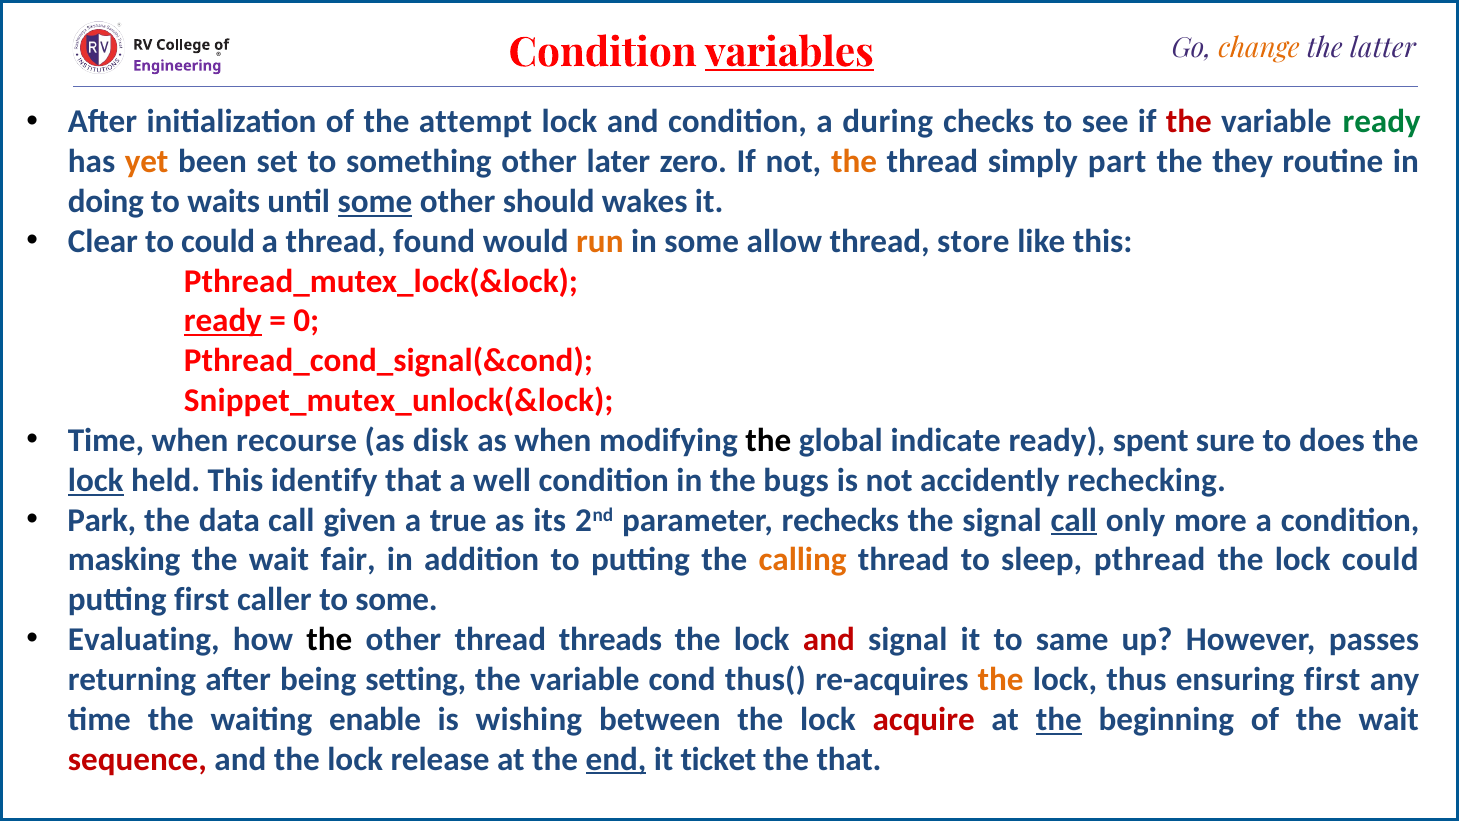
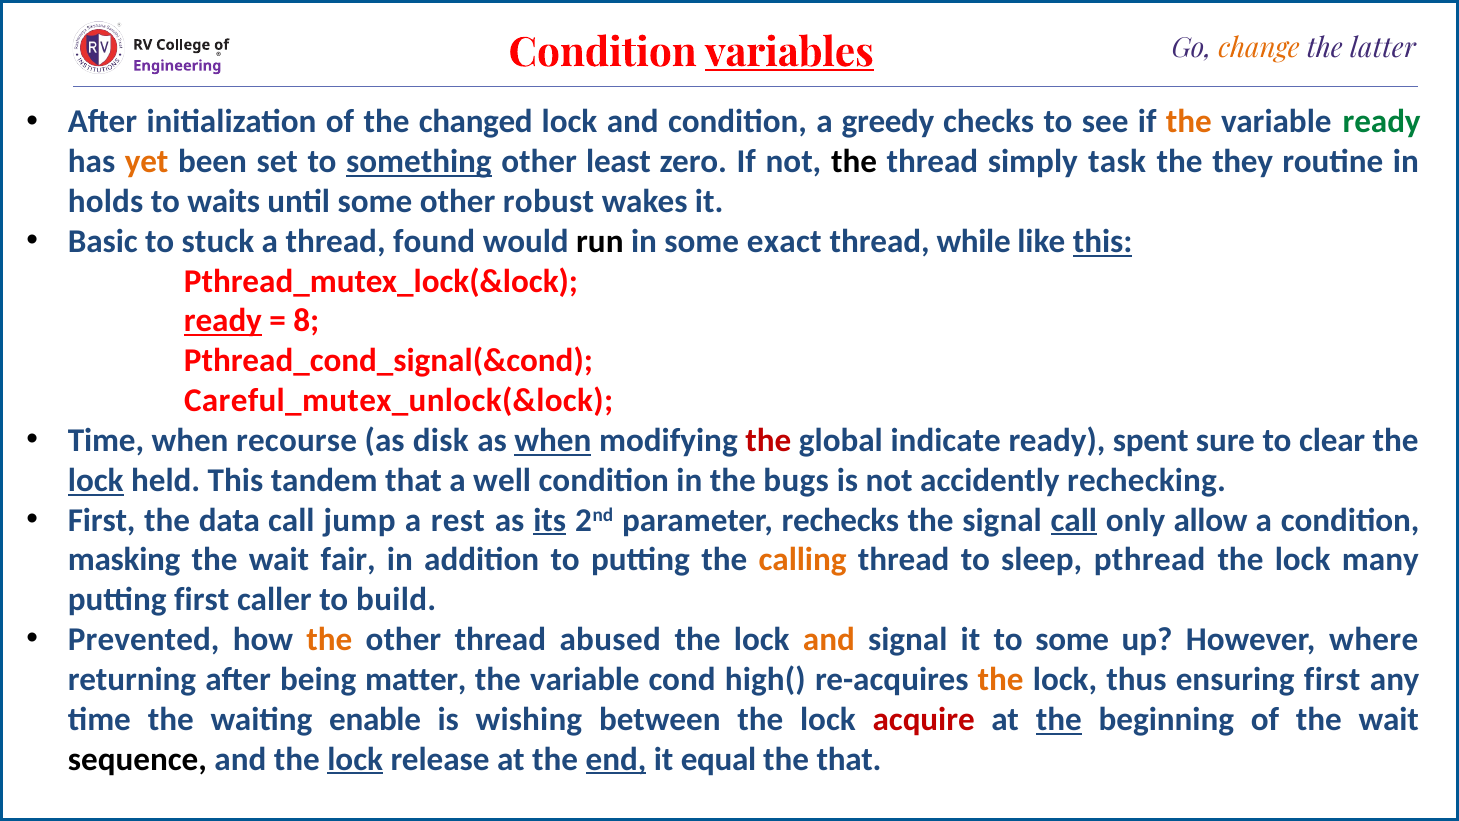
attempt: attempt -> changed (476, 122)
during: during -> greedy (888, 122)
the colour: red -> orange (1189, 122)
something underline: none -> present (419, 162)
later: later -> least (618, 162)
the colour: orange -> black (854, 162)
part: part -> task (1117, 162)
doing: doing -> holds (106, 201)
some underline: present -> none (375, 201)
should: should -> robust (548, 201)
Clear: Clear -> Basic (103, 241)
to could: could -> stuck (218, 241)
run colour: orange -> black (600, 241)
allow: allow -> exact (784, 241)
store: store -> while (974, 241)
this underline: none -> present (1103, 241)
0: 0 -> 8 (306, 321)
Snippet_mutex_unlock(&lock: Snippet_mutex_unlock(&lock -> Careful_mutex_unlock(&lock (399, 401)
when underline: none -> present (553, 440)
the colour: black -> red (768, 440)
does: does -> clear (1332, 440)
identify: identify -> tandem (324, 480)
Park: Park -> First (102, 520)
given: given -> jump (360, 520)
true: true -> rest (458, 520)
its underline: none -> present (550, 520)
more: more -> allow (1211, 520)
lock could: could -> many (1380, 560)
to some: some -> build (396, 600)
Evaluating: Evaluating -> Prevented (144, 639)
the colour: black -> orange (329, 639)
threads: threads -> abused (610, 639)
and colour: red -> orange (829, 639)
to same: same -> some (1072, 639)
passes: passes -> where (1374, 639)
setting: setting -> matter (416, 679)
thus(: thus( -> high( (765, 679)
sequence colour: red -> black (137, 759)
lock underline: none -> present (355, 759)
ticket: ticket -> equal (718, 759)
